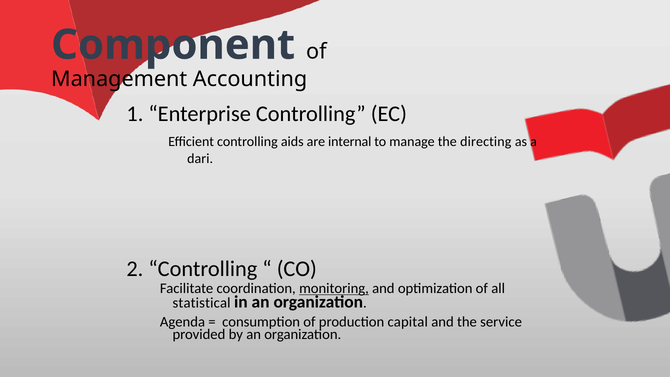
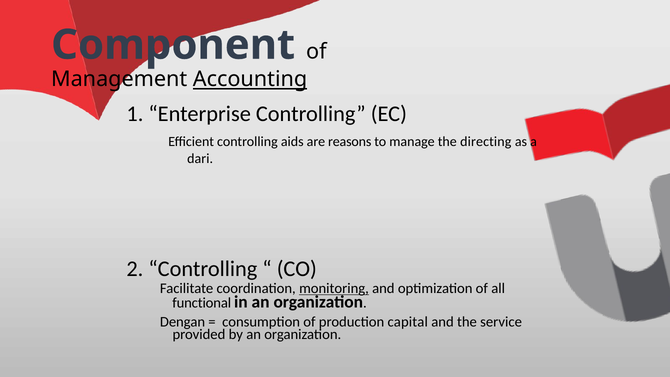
Accounting underline: none -> present (250, 79)
internal: internal -> reasons (350, 142)
statistical: statistical -> functional (202, 303)
Agenda: Agenda -> Dengan (183, 322)
